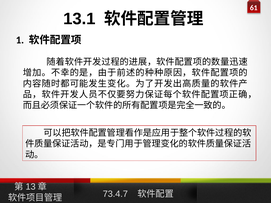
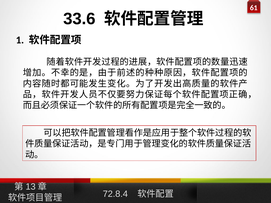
13.1: 13.1 -> 33.6 (79, 19)
73.4.7: 73.4.7 -> 72.8.4 (115, 194)
